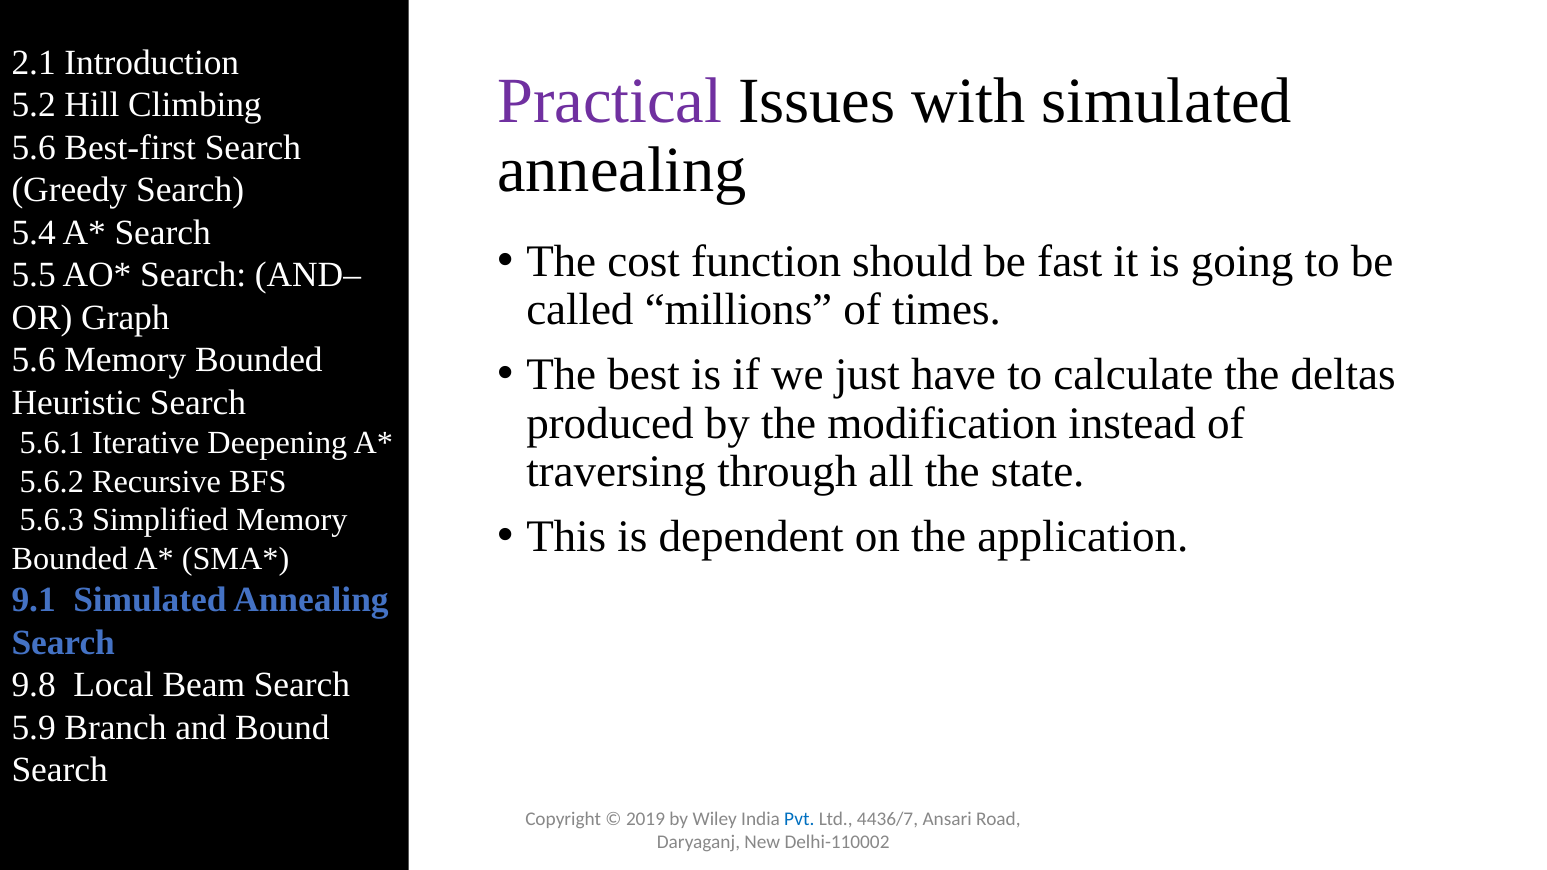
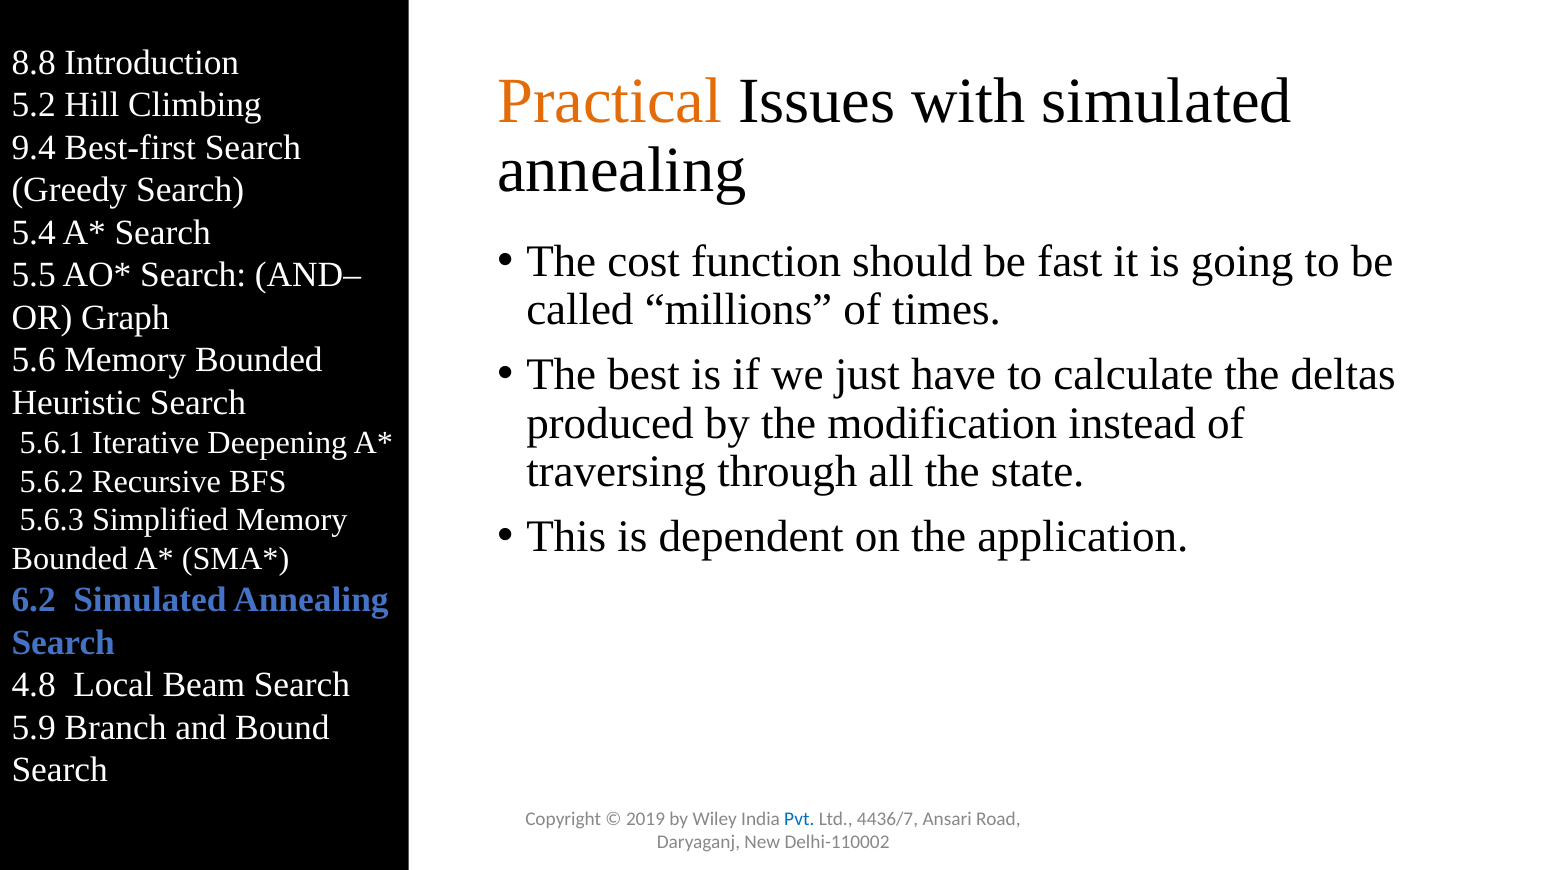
2.1: 2.1 -> 8.8 (34, 62)
Practical colour: purple -> orange (610, 101)
5.6: 5.6 -> 9.4 (34, 147)
9.1: 9.1 -> 6.2 (34, 600)
9.8: 9.8 -> 4.8 (34, 685)
